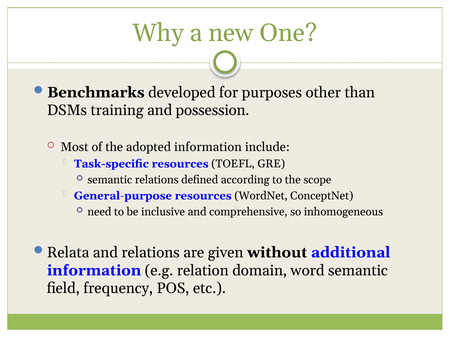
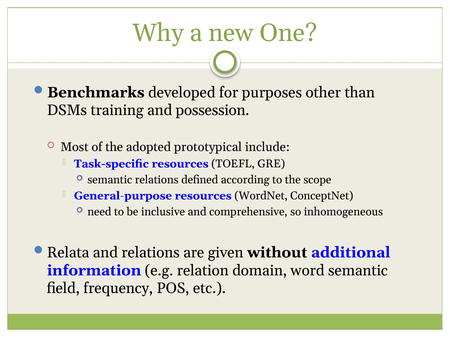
adopted information: information -> prototypical (208, 147)
